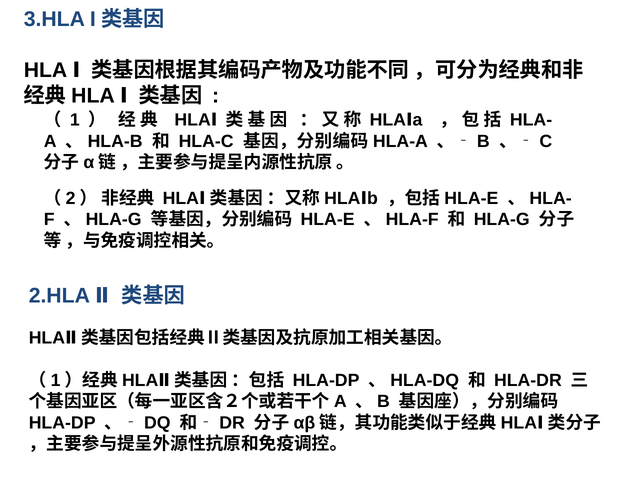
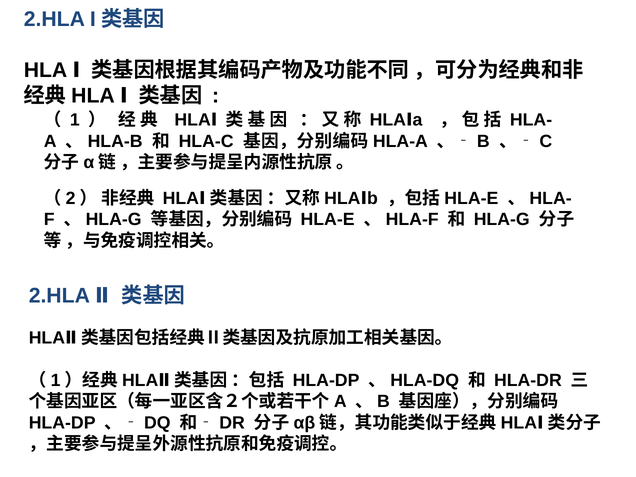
3.HLA: 3.HLA -> 2.HLA (54, 19)
